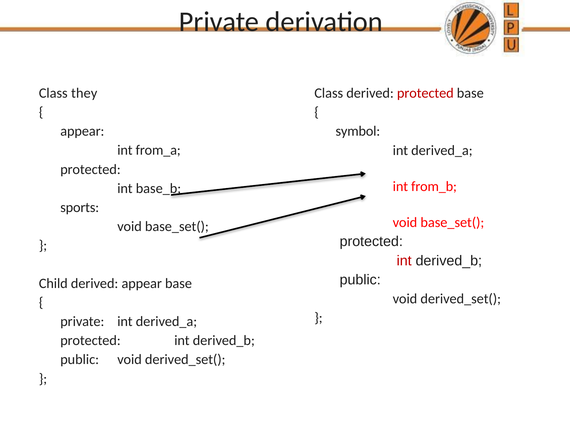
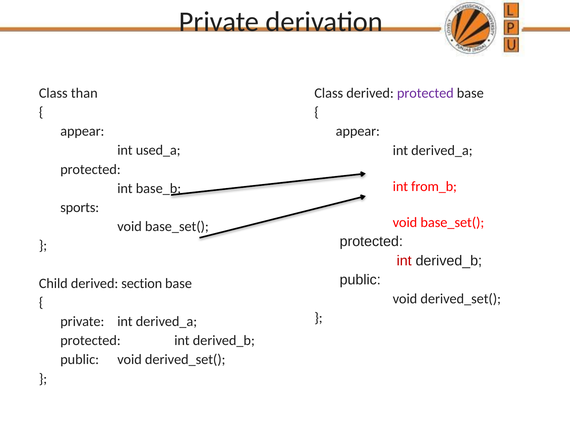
they: they -> than (84, 93)
protected colour: red -> purple (425, 93)
symbol: symbol -> appear (358, 131)
from_a: from_a -> used_a (158, 150)
derived appear: appear -> section (142, 283)
